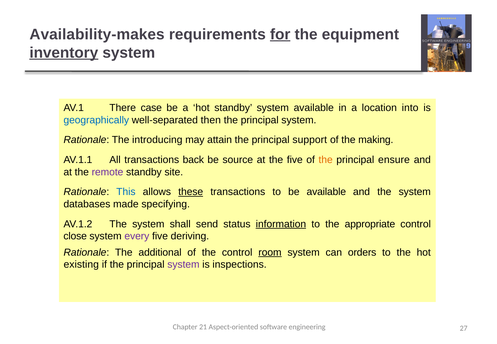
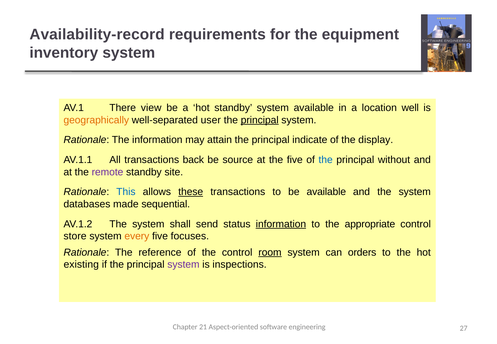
Availability-makes: Availability-makes -> Availability-record (97, 34)
for underline: present -> none (280, 34)
inventory underline: present -> none (64, 53)
case: case -> view (151, 108)
into: into -> well (410, 108)
geographically colour: blue -> orange (96, 120)
then: then -> user (211, 120)
principal underline: none -> present (260, 120)
The introducing: introducing -> information (157, 140)
support: support -> indicate (310, 140)
making: making -> display (376, 140)
the colour: orange -> blue (326, 160)
ensure: ensure -> without (394, 160)
specifying: specifying -> sequential (166, 204)
close: close -> store (75, 236)
every colour: purple -> orange (137, 236)
deriving: deriving -> focuses (190, 236)
additional: additional -> reference (160, 252)
